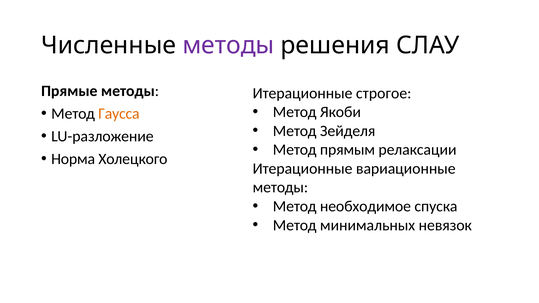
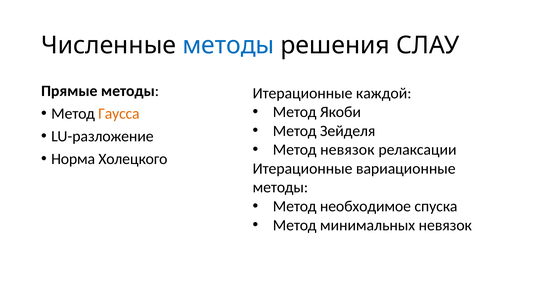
методы colour: purple -> blue (228, 45)
строгое: строгое -> каждой (384, 93)
Метод прямым: прямым -> невязок (347, 150)
